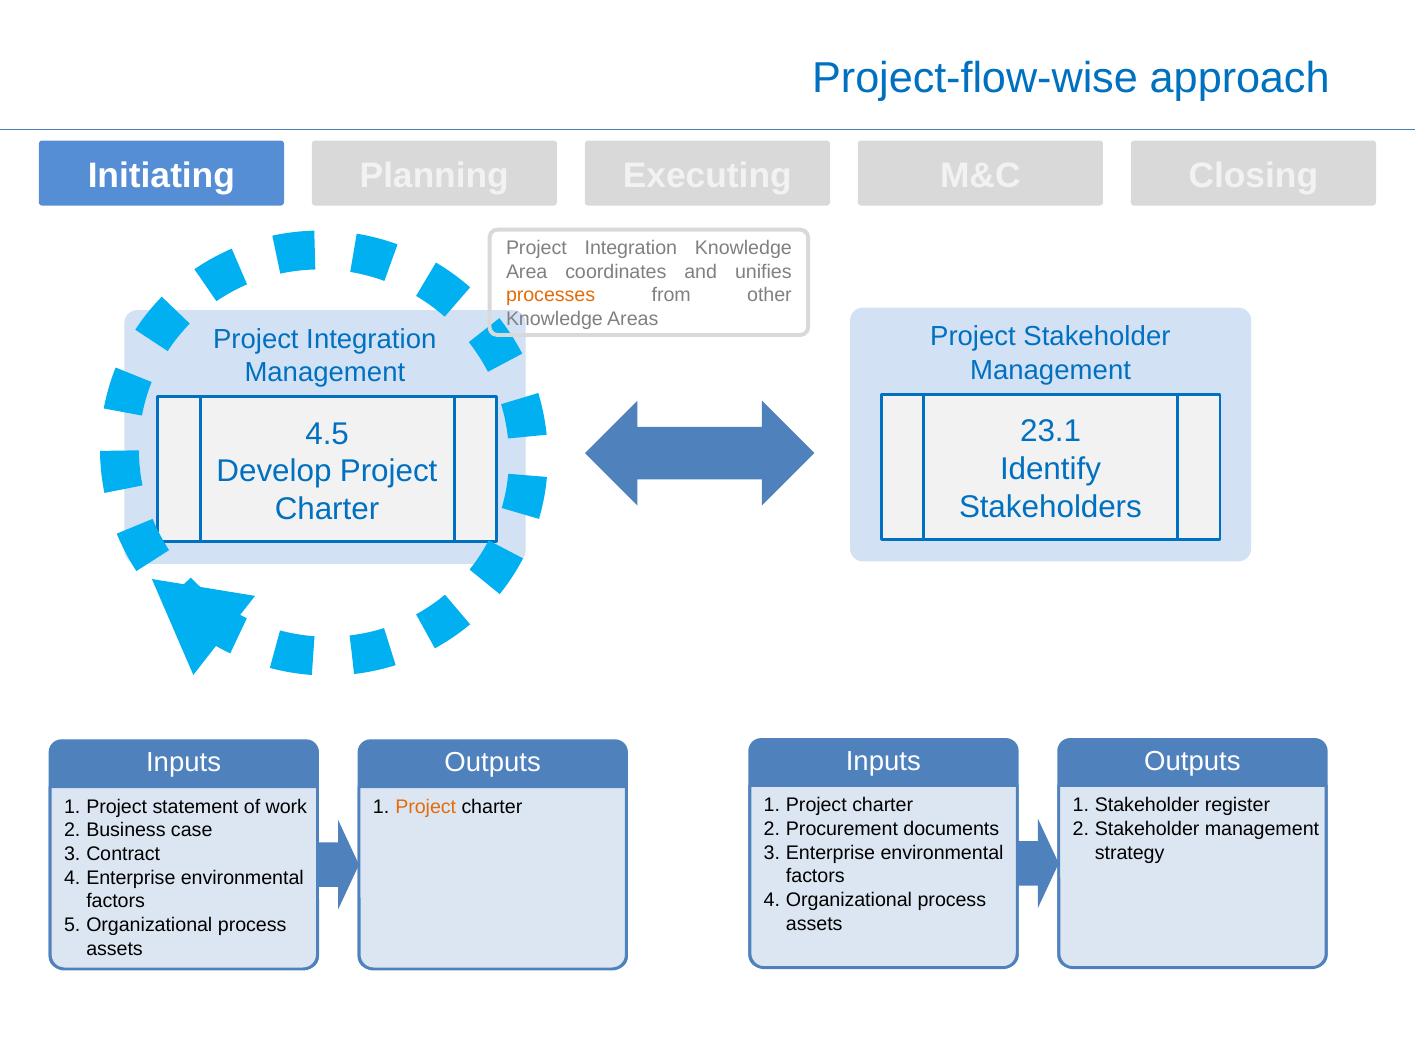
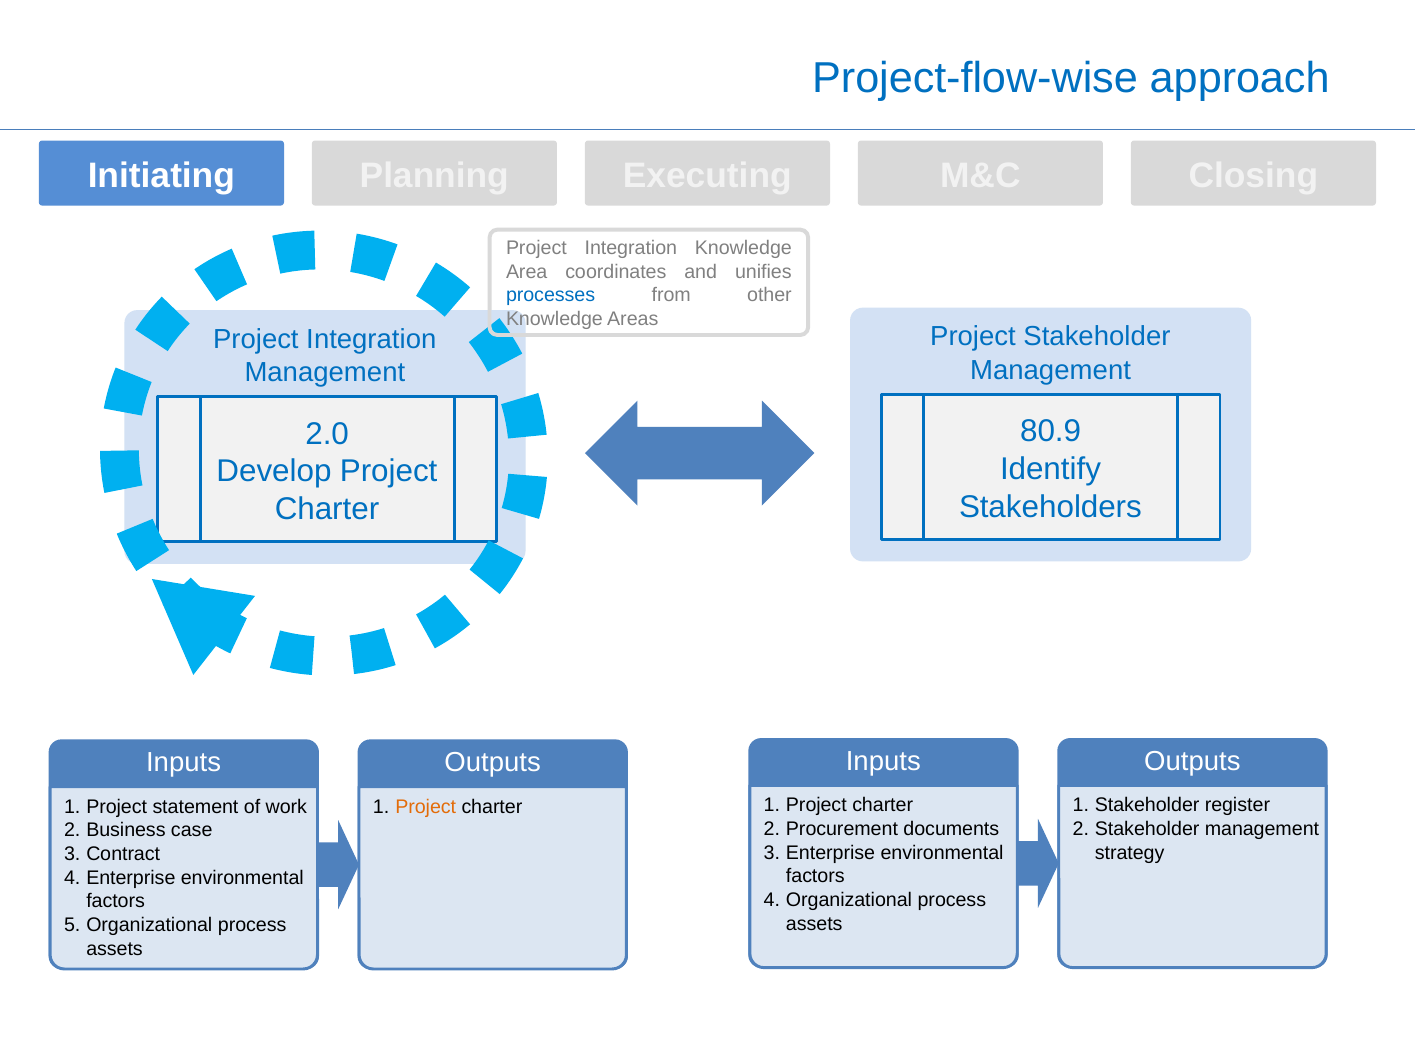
processes colour: orange -> blue (551, 296)
23.1: 23.1 -> 80.9 (1051, 432)
4.5: 4.5 -> 2.0 (327, 434)
